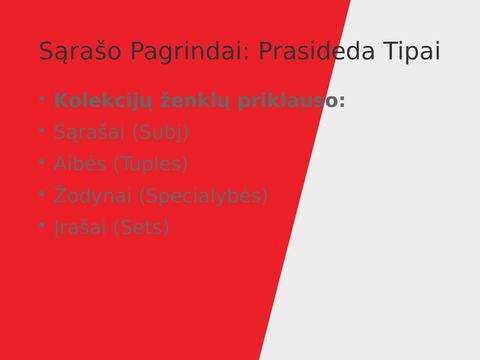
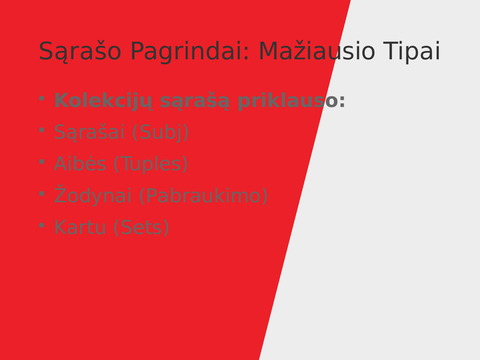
Prasideda: Prasideda -> Mažiausio (317, 51)
ženklų: ženklų -> sąrašą (195, 101)
Specialybės: Specialybės -> Pabraukimo (204, 196)
Įrašai: Įrašai -> Kartu (80, 228)
